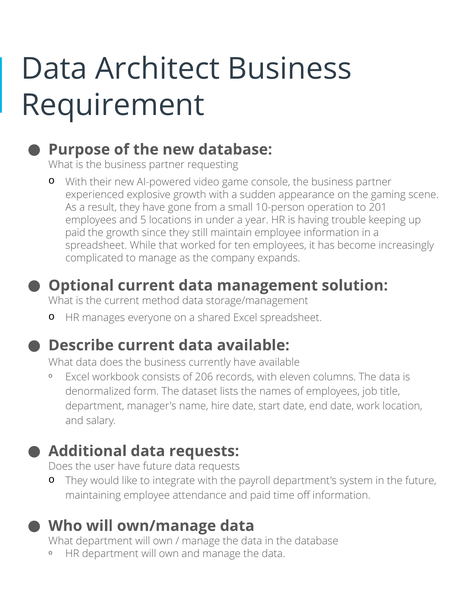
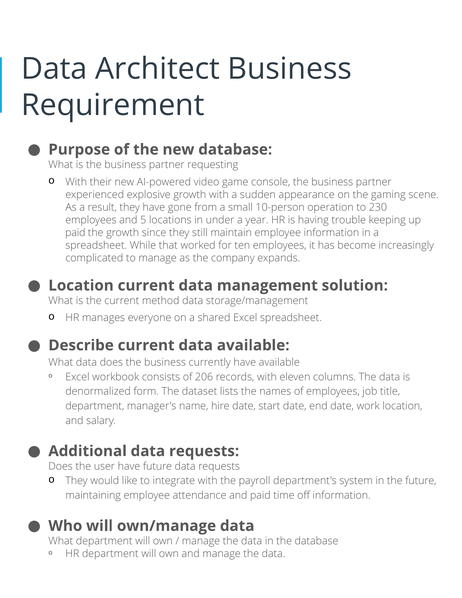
201: 201 -> 230 (378, 207)
Optional: Optional -> Location (81, 285)
